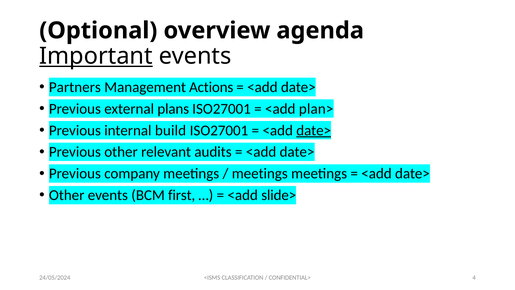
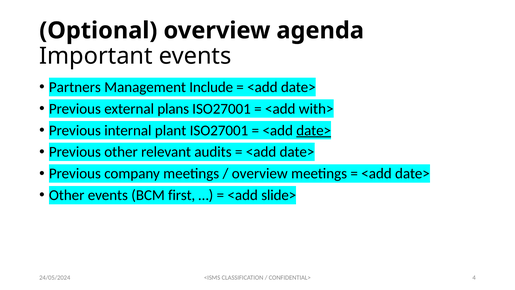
Important underline: present -> none (96, 56)
Actions: Actions -> Include (211, 87)
plan>: plan> -> with> (316, 109)
build: build -> plant (171, 130)
meetings: meetings -> overview (260, 173)
